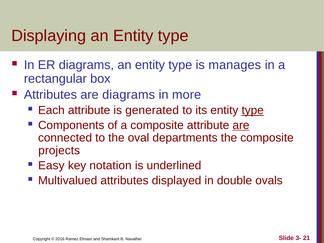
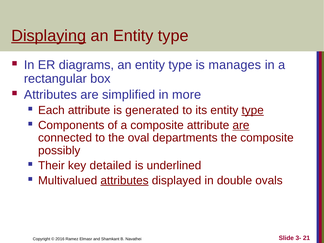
Displaying underline: none -> present (49, 36)
are diagrams: diagrams -> simplified (129, 95)
projects: projects -> possibly (59, 150)
Easy: Easy -> Their (51, 165)
notation: notation -> detailed (110, 165)
attributes underline: none -> present (125, 180)
